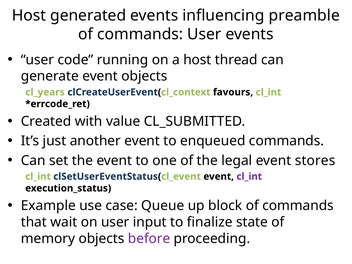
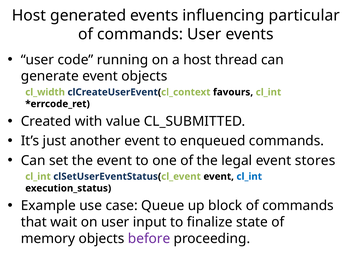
preamble: preamble -> particular (304, 15)
cl_years: cl_years -> cl_width (45, 92)
cl_int colour: purple -> blue (249, 176)
